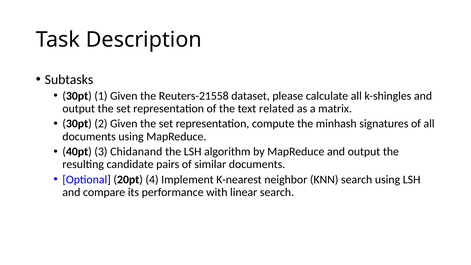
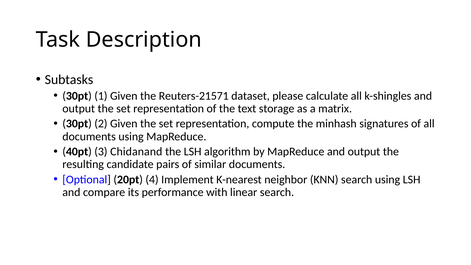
Reuters-21558: Reuters-21558 -> Reuters-21571 (194, 96)
related: related -> storage (277, 109)
